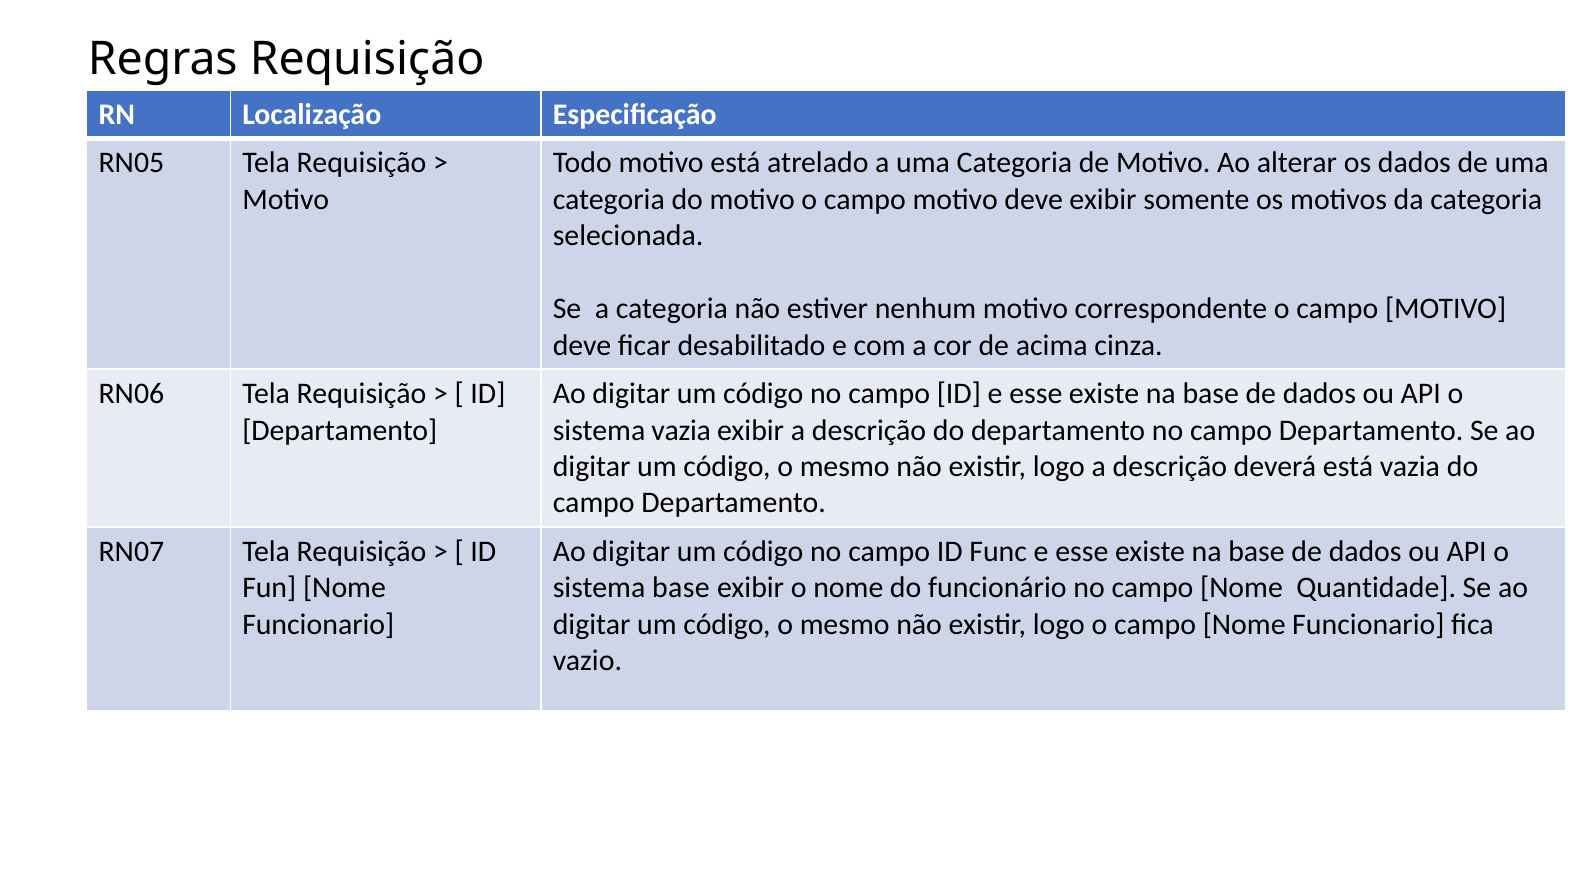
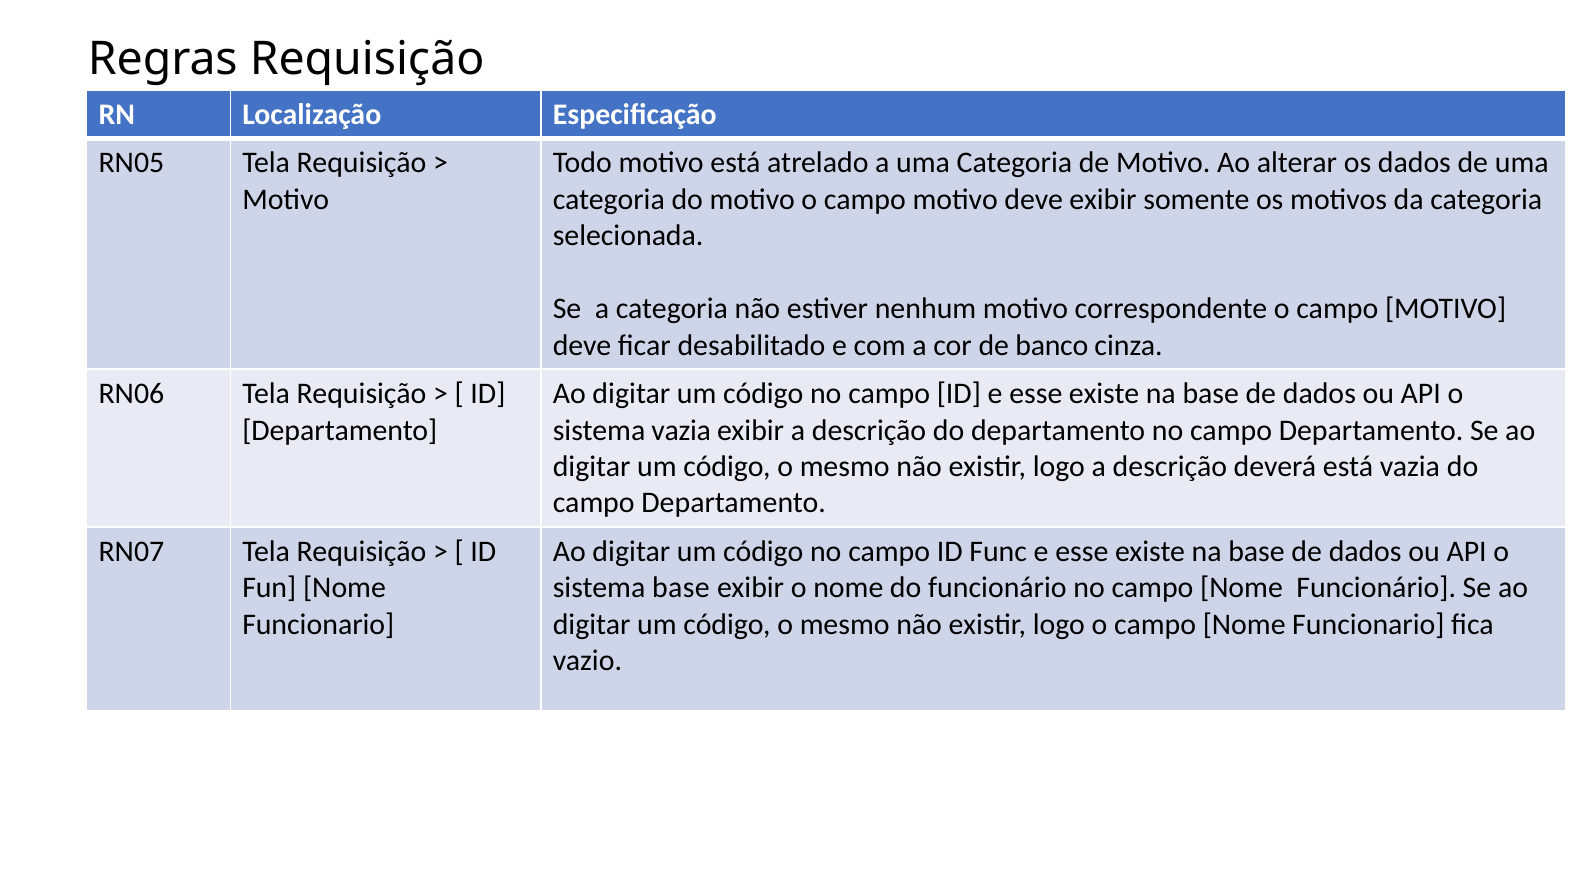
acima: acima -> banco (1052, 345)
Nome Quantidade: Quantidade -> Funcionário (1376, 588)
